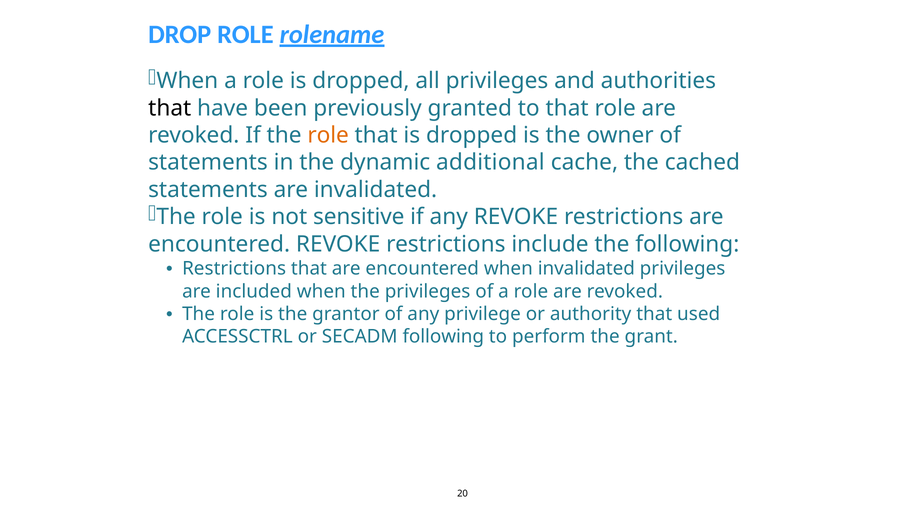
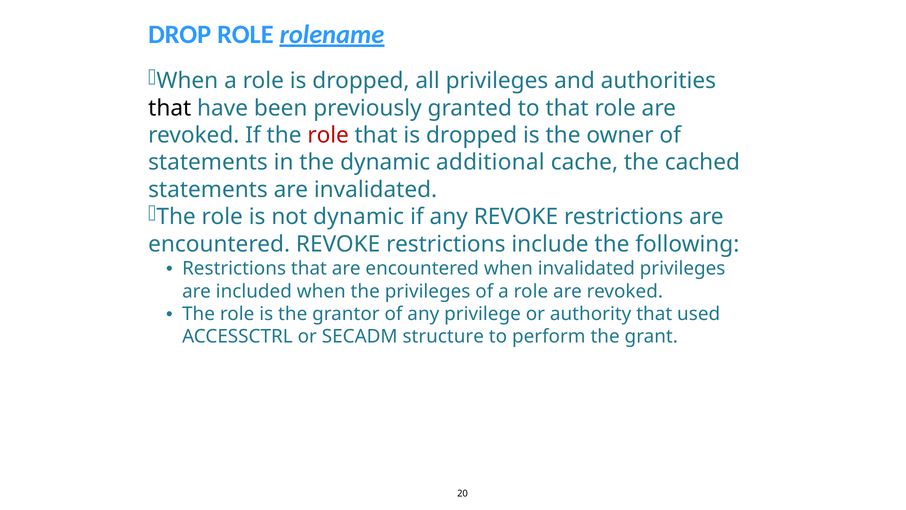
role colour: orange -> red (328, 135)
not sensitive: sensitive -> dynamic (359, 217)
SECADM following: following -> structure (443, 337)
